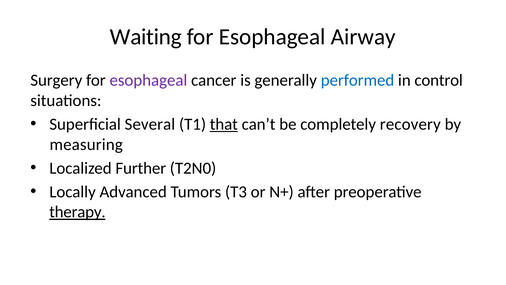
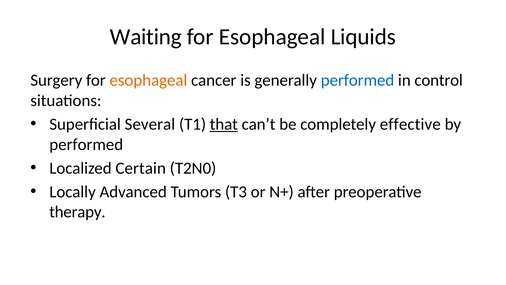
Airway: Airway -> Liquids (363, 37)
esophageal colour: purple -> orange (148, 80)
recovery: recovery -> effective (410, 124)
measuring: measuring -> performed (86, 144)
Further: Further -> Certain (141, 168)
therapy underline: present -> none (77, 212)
